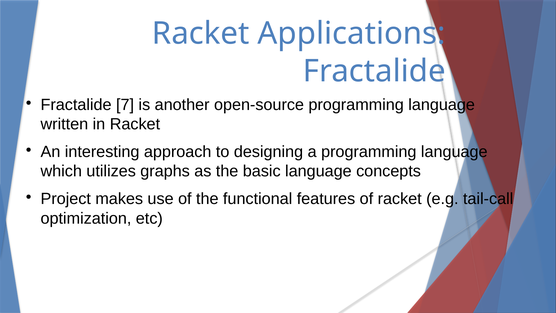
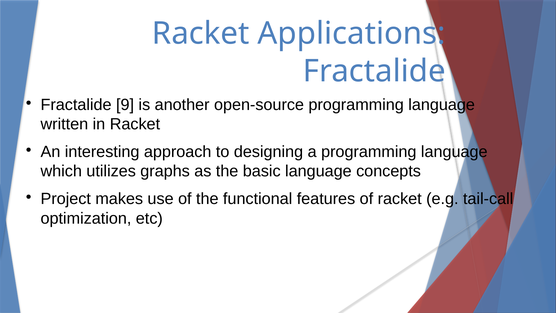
7: 7 -> 9 (125, 105)
